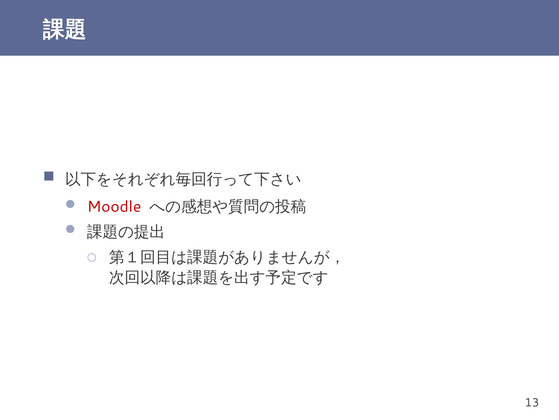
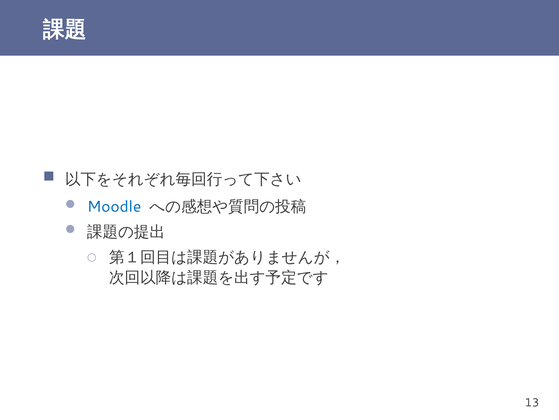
Moodle colour: red -> blue (114, 206)
